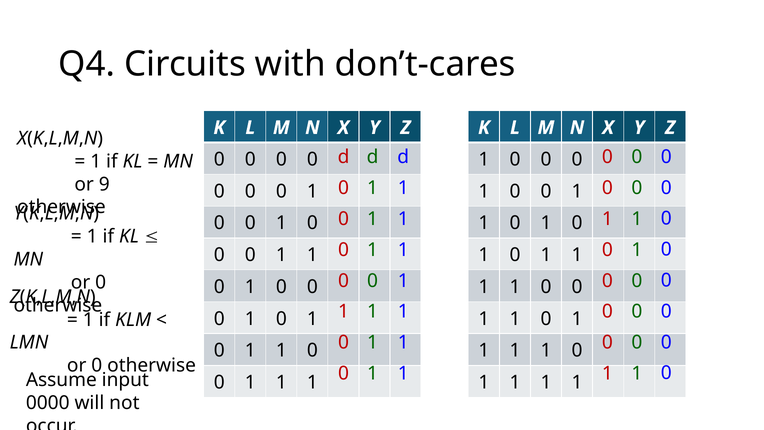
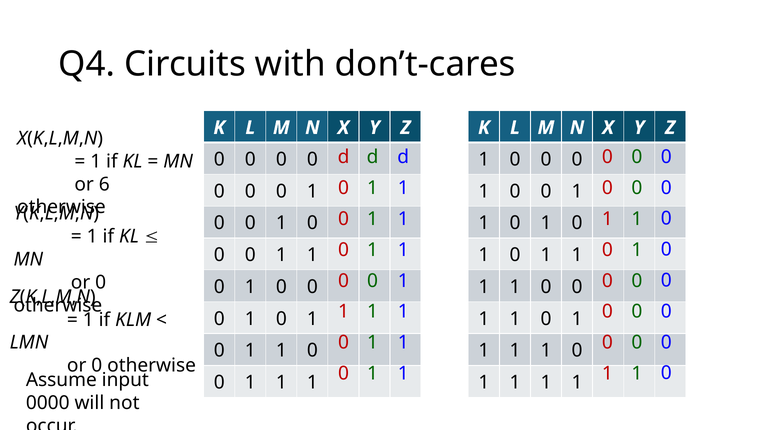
9: 9 -> 6 (104, 184)
